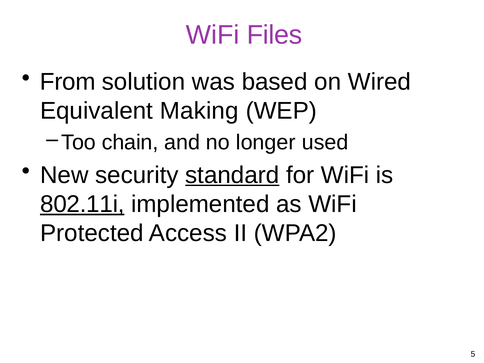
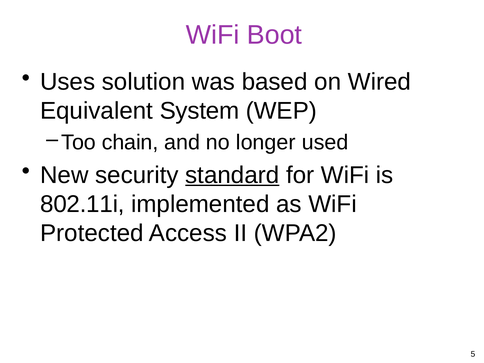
Files: Files -> Boot (274, 35)
From: From -> Uses (68, 82)
Making: Making -> System (199, 111)
802.11i underline: present -> none (82, 204)
